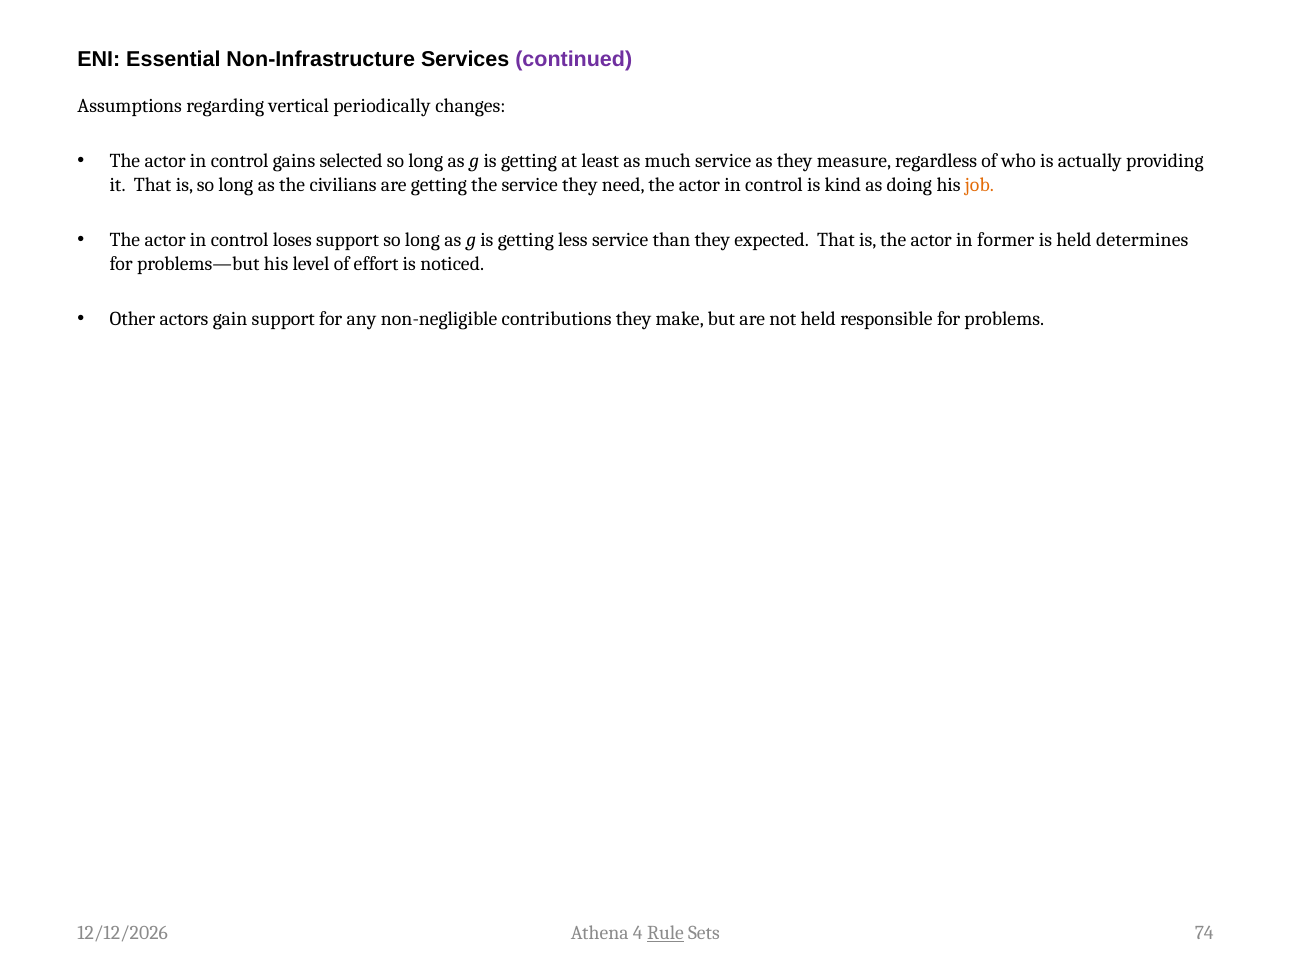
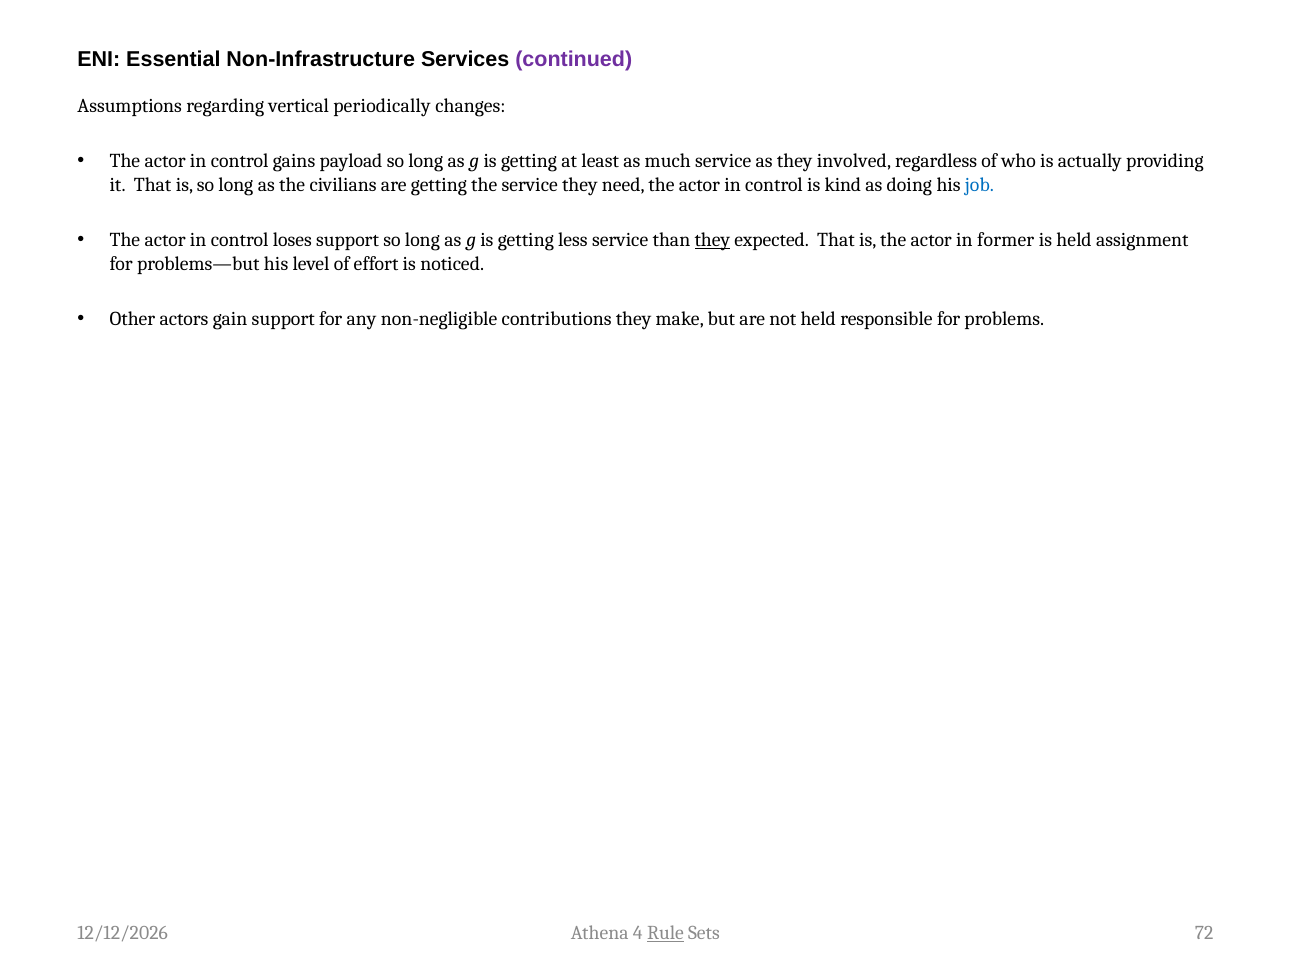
selected: selected -> payload (351, 161)
measure: measure -> involved (854, 161)
job colour: orange -> blue (979, 185)
they underline: none -> present (712, 240)
determines: determines -> assignment (1142, 240)
74: 74 -> 72 (1204, 933)
